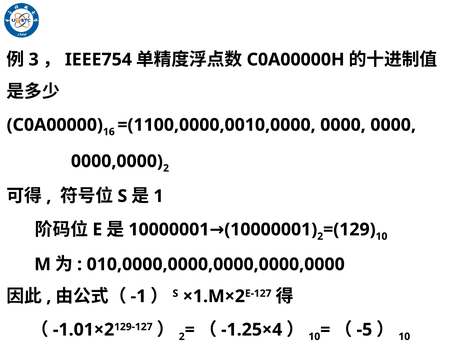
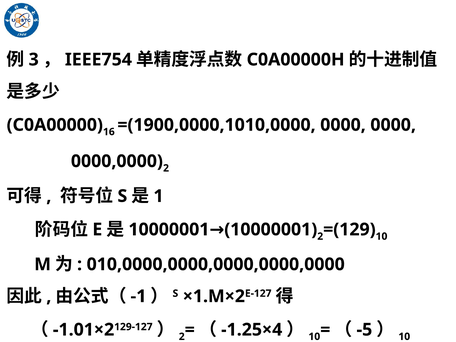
=(1100,0000,0010,0000: =(1100,0000,0010,0000 -> =(1900,0000,1010,0000 (217, 125)
